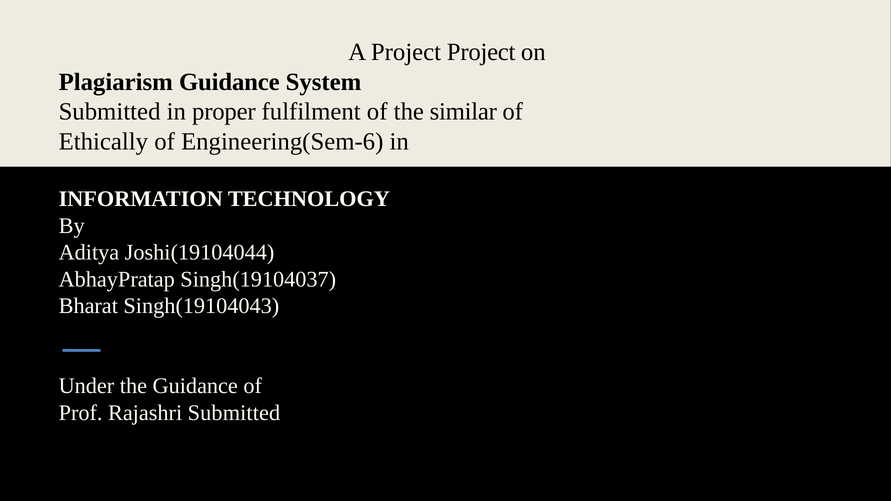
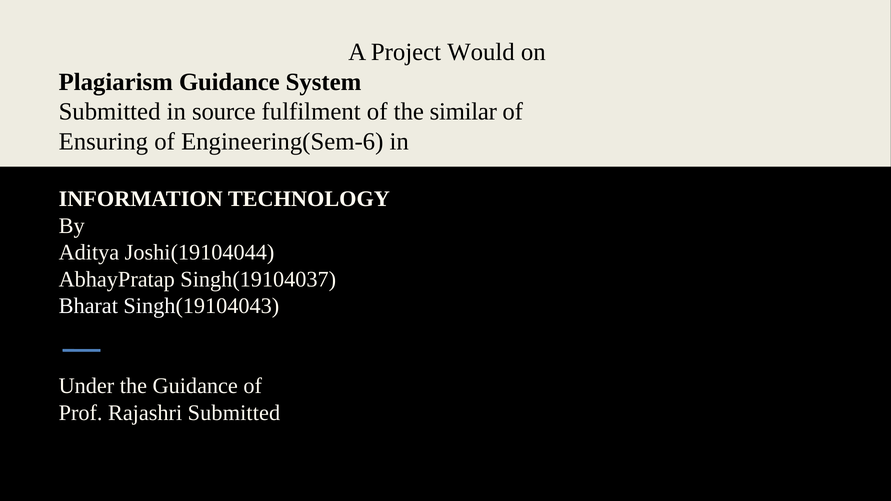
Project Project: Project -> Would (481, 52)
proper: proper -> source (224, 112)
Ethically: Ethically -> Ensuring (103, 141)
